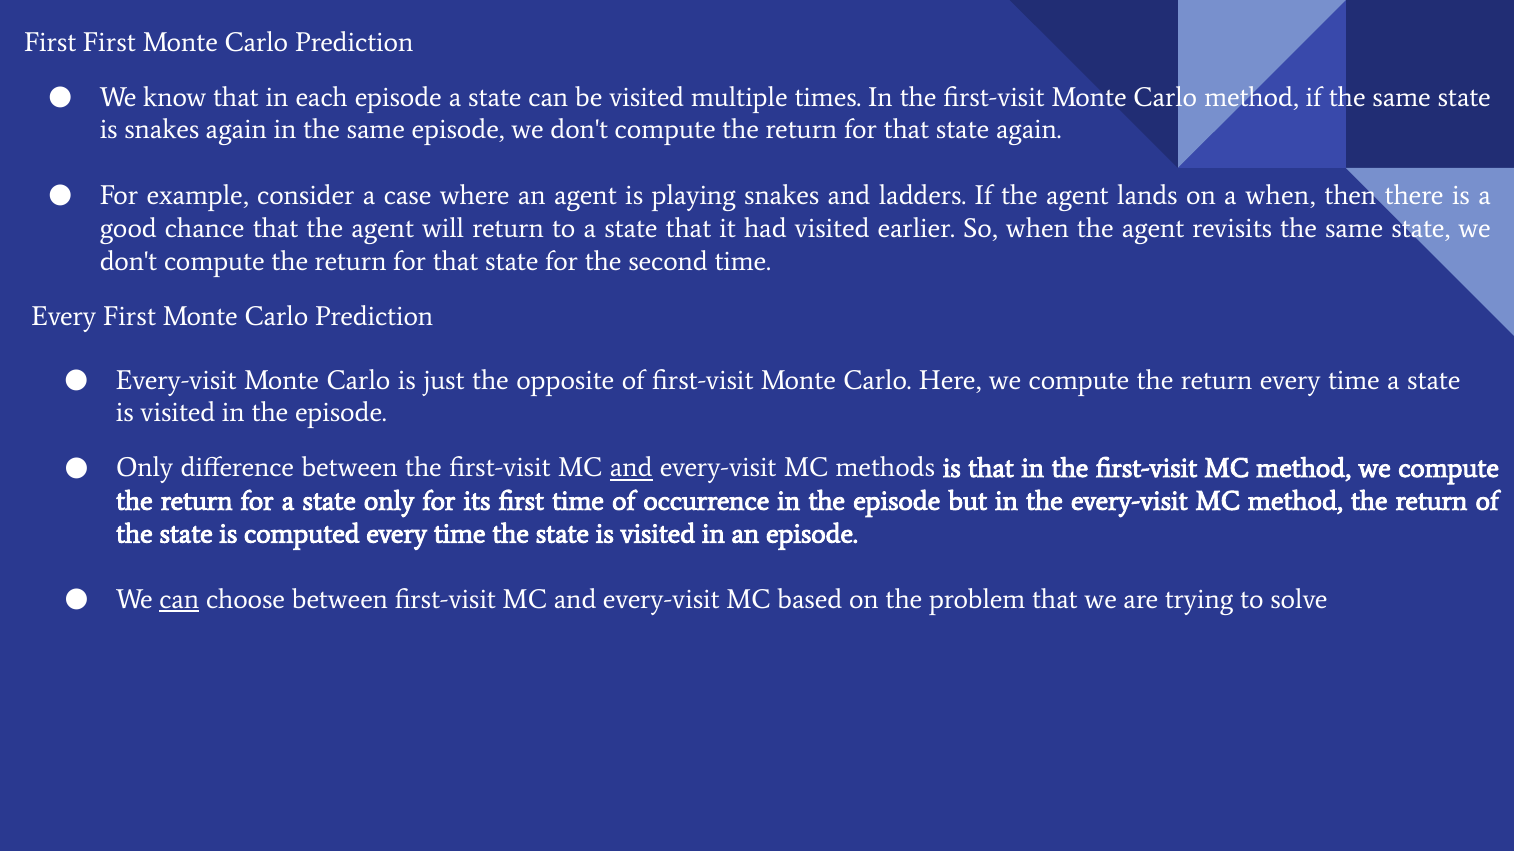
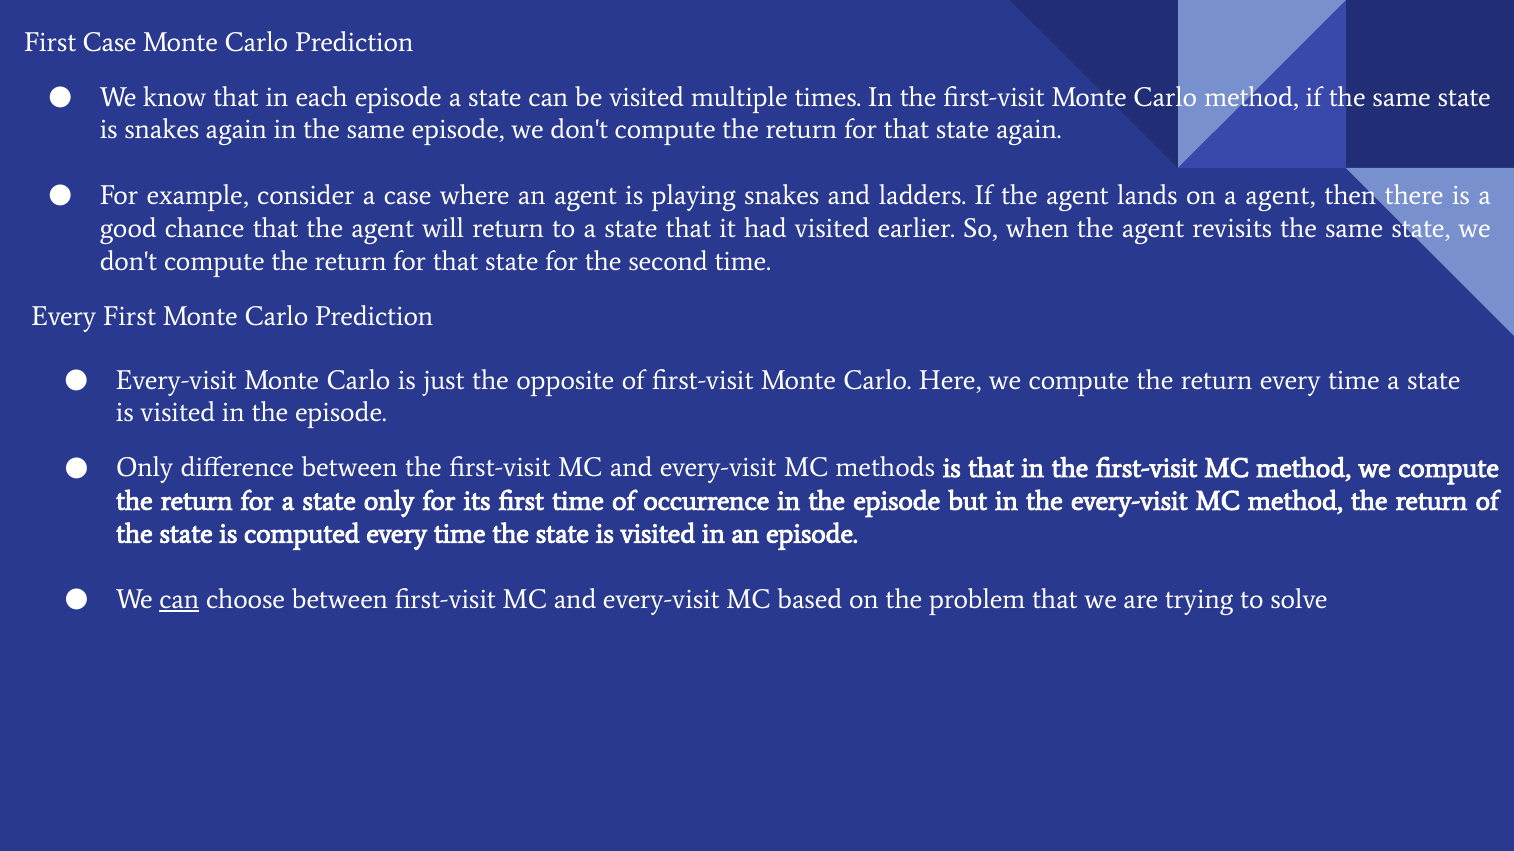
First First: First -> Case (110, 42)
a when: when -> agent (1280, 196)
and underline: present -> none (631, 468)
